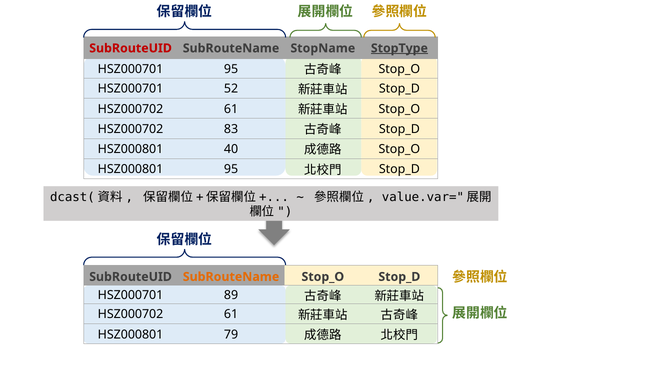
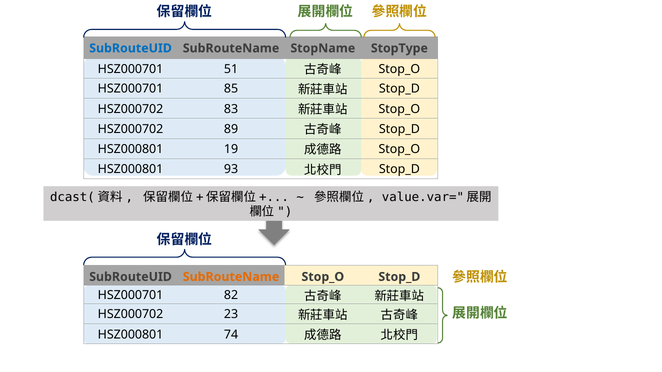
SubRouteUID colour: red -> blue (131, 48)
StopType underline: present -> none (399, 48)
HSZ000701 95: 95 -> 51 (231, 69)
52: 52 -> 85 (231, 89)
61: 61 -> 83 (231, 109)
83: 83 -> 89 (231, 129)
40: 40 -> 19 (231, 149)
HSZ000801 95: 95 -> 93 (231, 169)
89: 89 -> 82 (231, 296)
61: 61 -> 23 (231, 315)
79: 79 -> 74 (231, 335)
